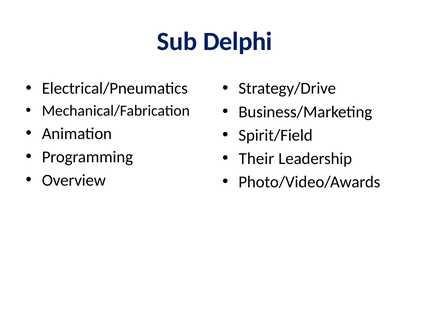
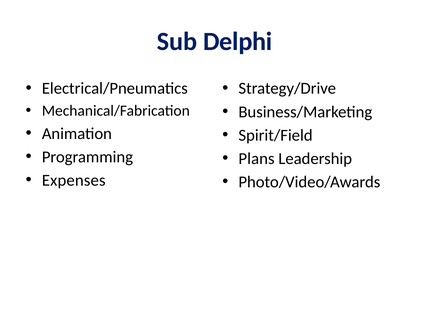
Their: Their -> Plans (257, 159)
Overview: Overview -> Expenses (74, 180)
